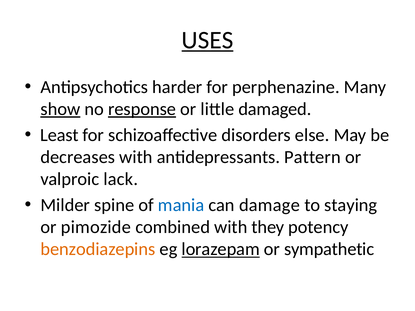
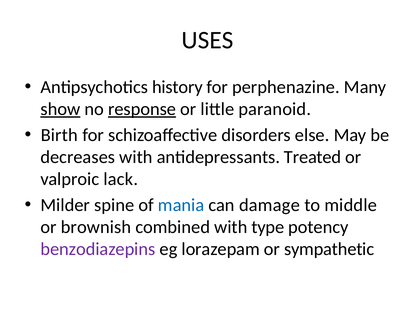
USES underline: present -> none (207, 40)
harder: harder -> history (177, 87)
damaged: damaged -> paranoid (275, 109)
Least: Least -> Birth (59, 135)
Pattern: Pattern -> Treated (313, 157)
staying: staying -> middle (351, 205)
pimozide: pimozide -> brownish (96, 227)
they: they -> type (268, 227)
benzodiazepins colour: orange -> purple (98, 249)
lorazepam underline: present -> none (221, 249)
